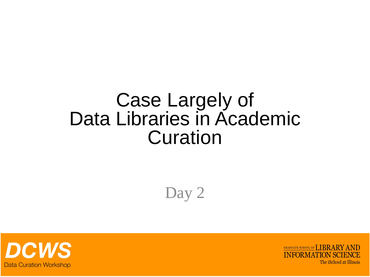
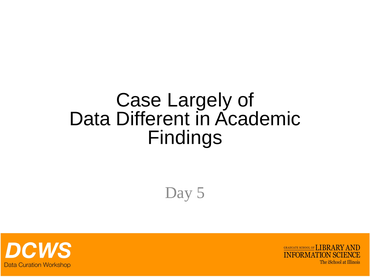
Libraries: Libraries -> Different (153, 119)
Curation: Curation -> Findings (185, 138)
2: 2 -> 5 (201, 193)
